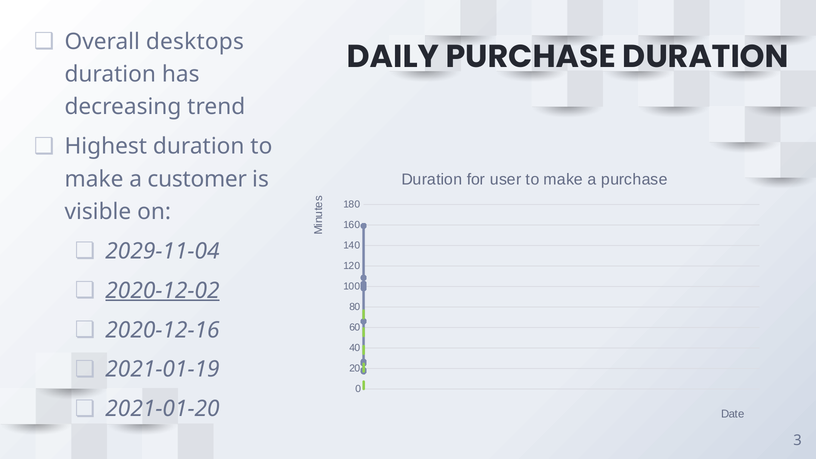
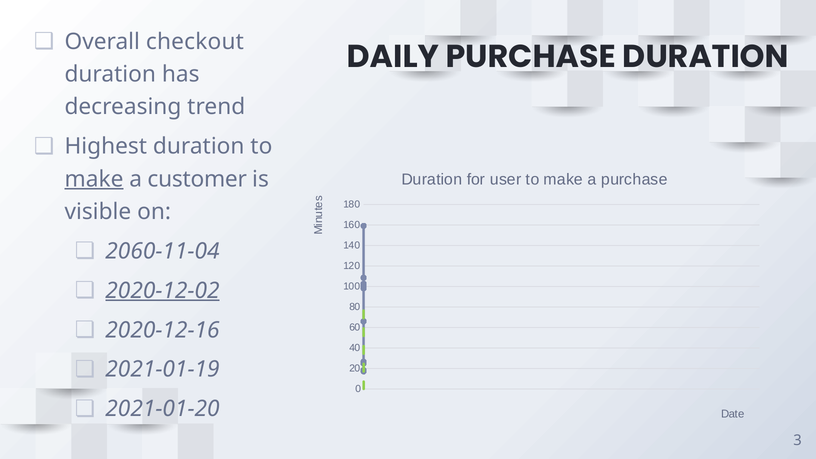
desktops: desktops -> checkout (195, 42)
make underline: none -> present (94, 179)
2029-11-04: 2029-11-04 -> 2060-11-04 (162, 251)
